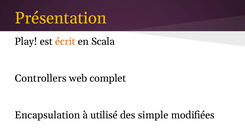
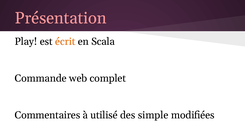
Présentation colour: yellow -> pink (61, 18)
Controllers: Controllers -> Commande (41, 78)
Encapsulation: Encapsulation -> Commentaires (47, 115)
